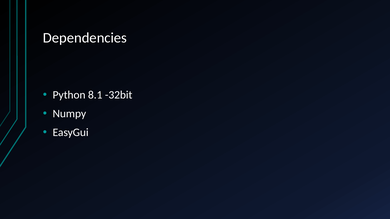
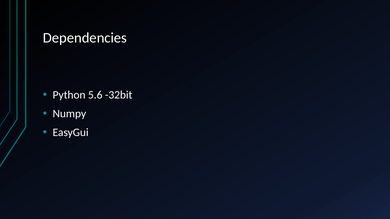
8.1: 8.1 -> 5.6 (95, 95)
